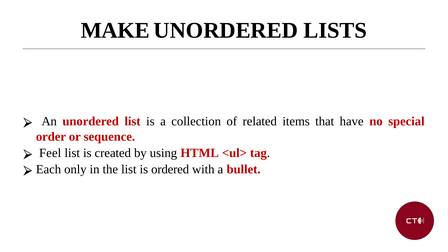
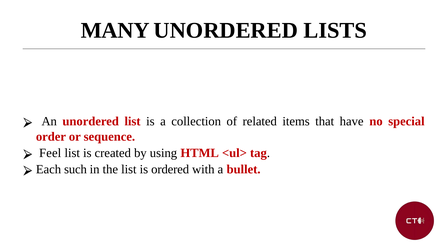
MAKE: MAKE -> MANY (115, 30)
only: only -> such (75, 169)
